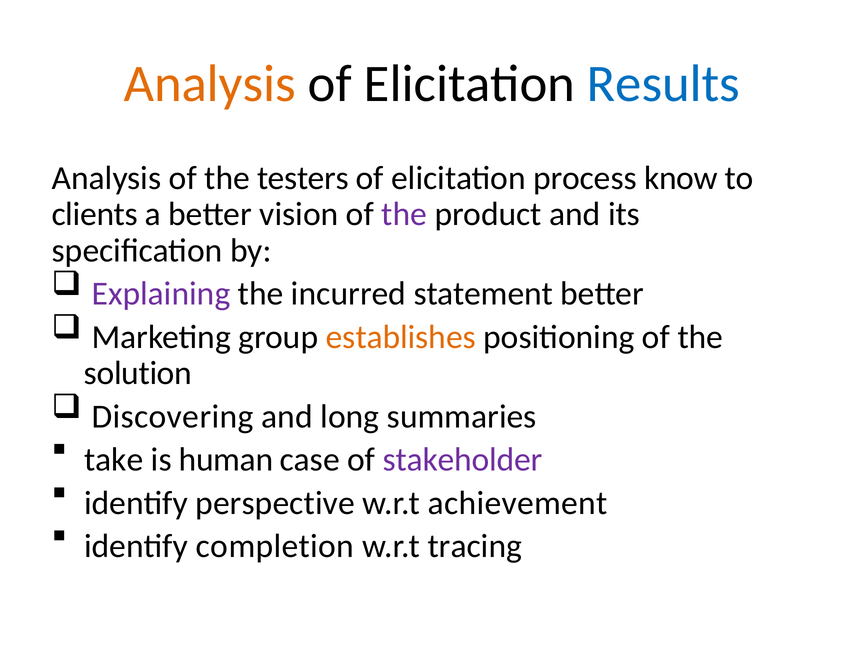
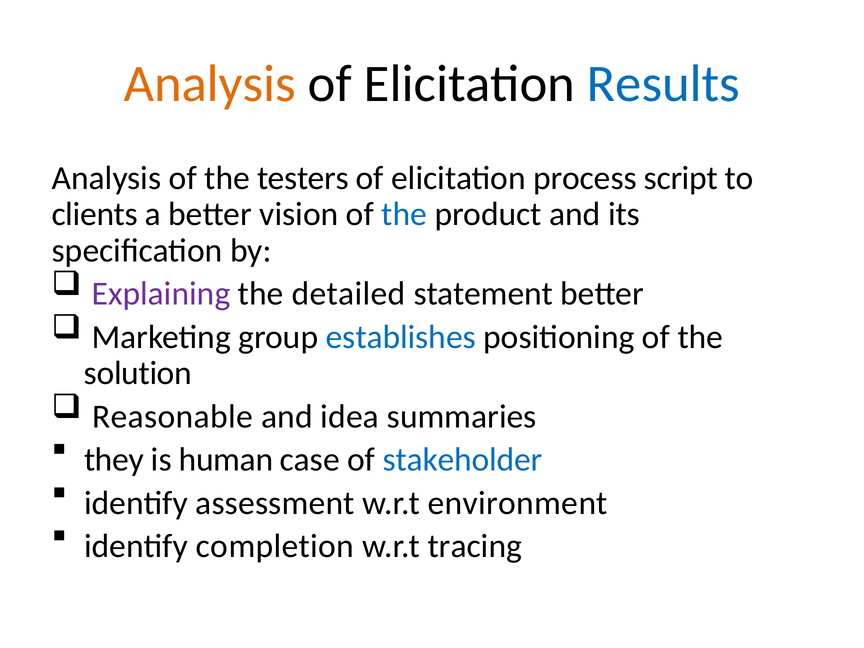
know: know -> script (681, 178)
the colour: purple -> blue (404, 214)
incurred: incurred -> detailed (348, 294)
establishes colour: orange -> blue (401, 337)
Discovering: Discovering -> Reasonable (173, 417)
long: long -> idea (350, 417)
take: take -> they (114, 460)
stakeholder colour: purple -> blue (463, 460)
perspective: perspective -> assessment (275, 503)
achievement: achievement -> environment (518, 503)
